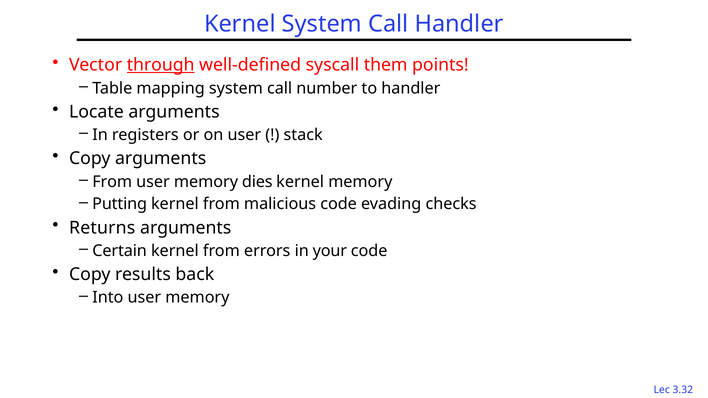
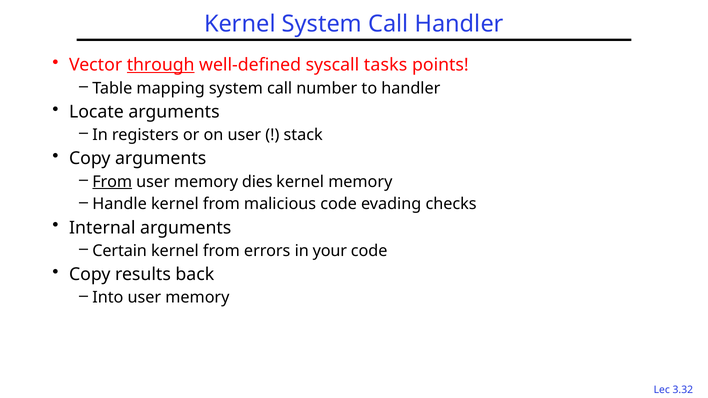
them: them -> tasks (386, 65)
From underline: none -> present (112, 182)
Putting: Putting -> Handle (120, 204)
Returns: Returns -> Internal (102, 228)
